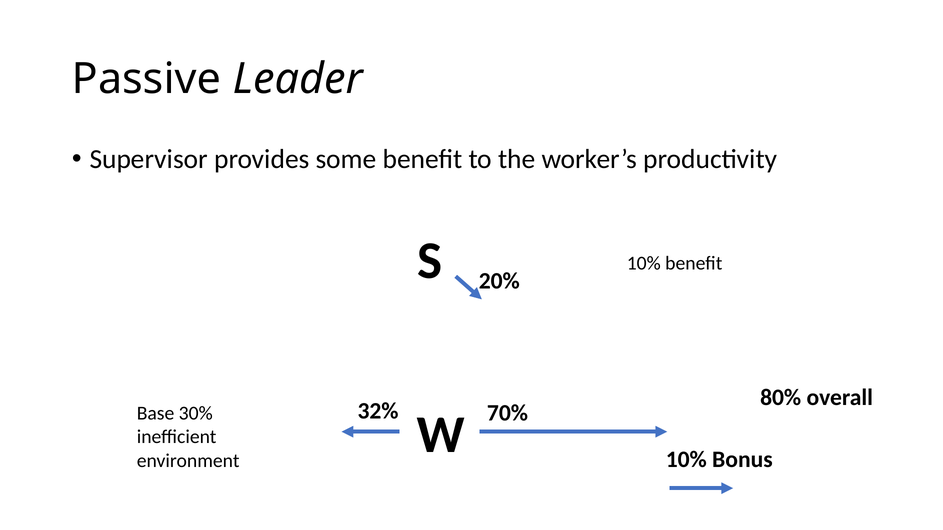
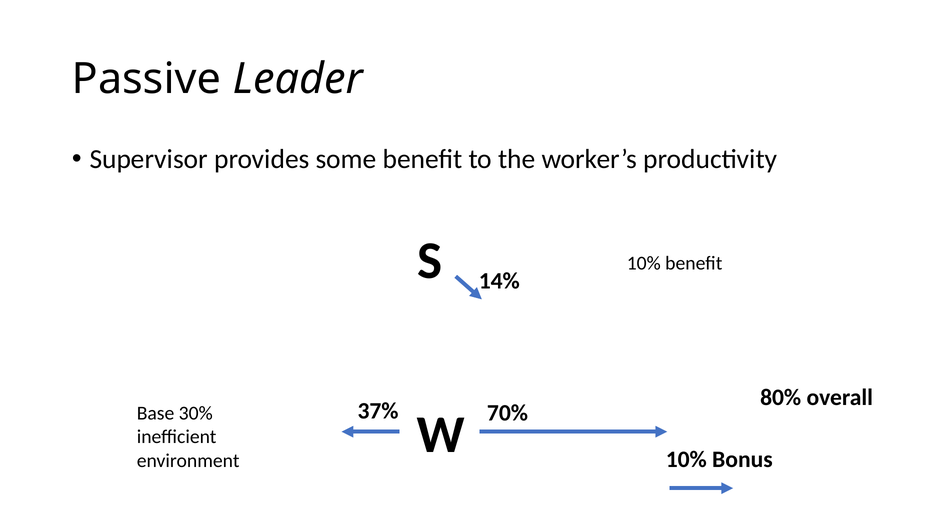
20%: 20% -> 14% (499, 281)
32%: 32% -> 37% (378, 412)
